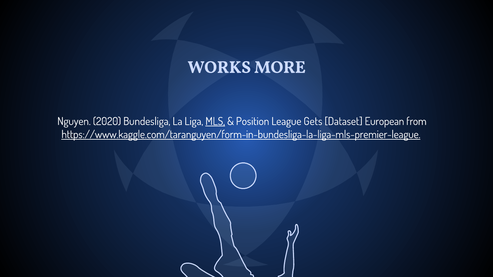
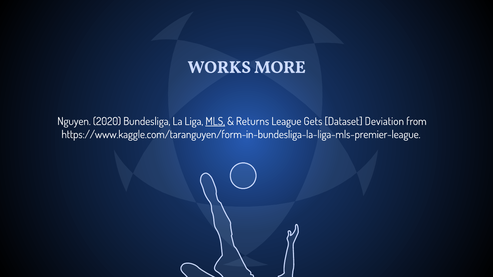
Position: Position -> Returns (253, 122)
European: European -> Deviation (384, 122)
https://www.kaggle.com/taranguyen/form-in-bundesliga-la-liga-mls-premier-league underline: present -> none (241, 135)
